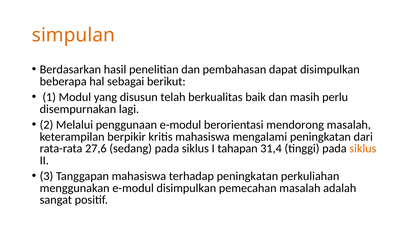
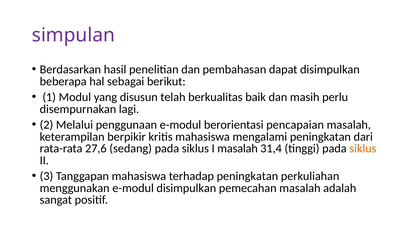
simpulan colour: orange -> purple (73, 35)
mendorong: mendorong -> pencapaian (295, 125)
I tahapan: tahapan -> masalah (238, 149)
